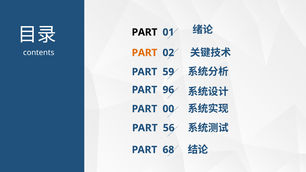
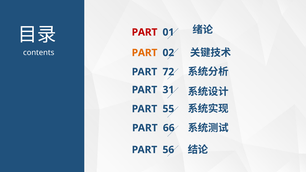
PART colour: black -> red (145, 32)
59: 59 -> 72 (168, 72)
96: 96 -> 31 (168, 90)
00: 00 -> 55 (168, 109)
56: 56 -> 66 (169, 128)
68: 68 -> 56 (168, 150)
